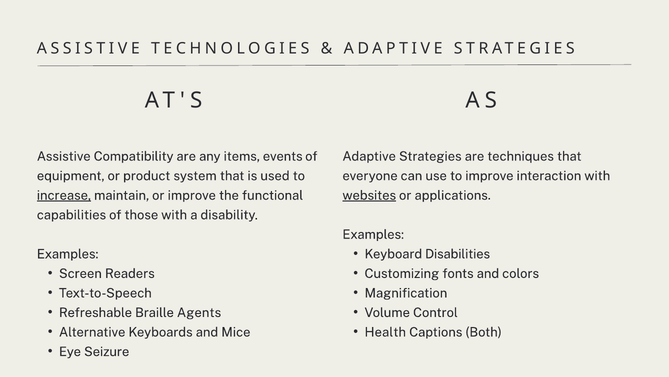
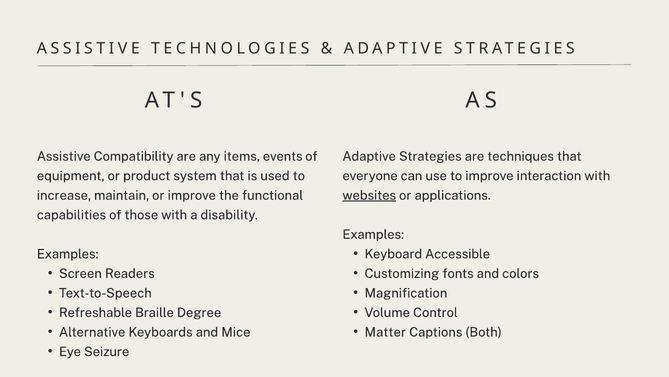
increase underline: present -> none (64, 195)
Disabilities: Disabilities -> Accessible (458, 254)
Agents: Agents -> Degree (199, 312)
Health: Health -> Matter (385, 332)
